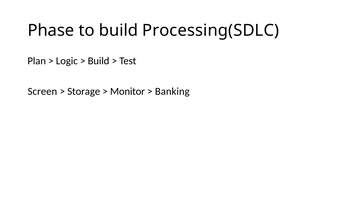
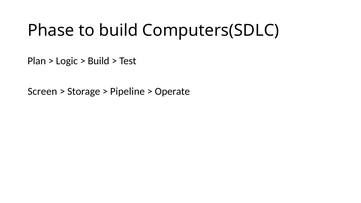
Processing(SDLC: Processing(SDLC -> Computers(SDLC (211, 30)
Monitor: Monitor -> Pipeline (127, 91)
Banking: Banking -> Operate (172, 91)
